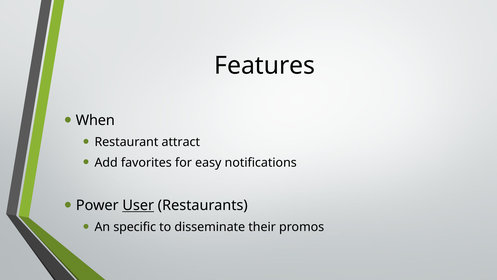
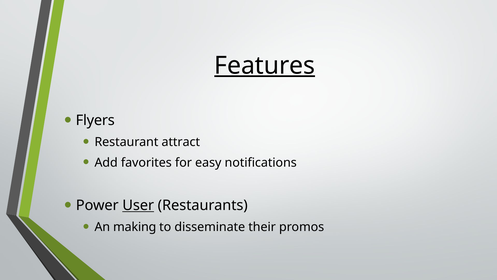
Features underline: none -> present (265, 65)
When: When -> Flyers (95, 120)
specific: specific -> making (135, 227)
